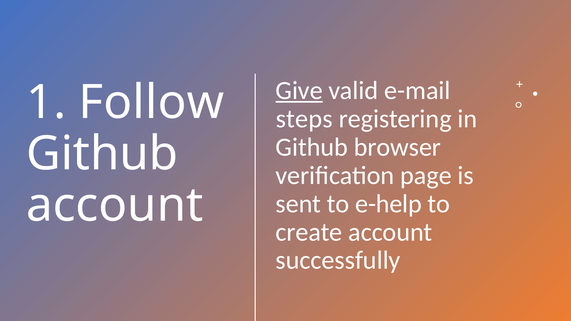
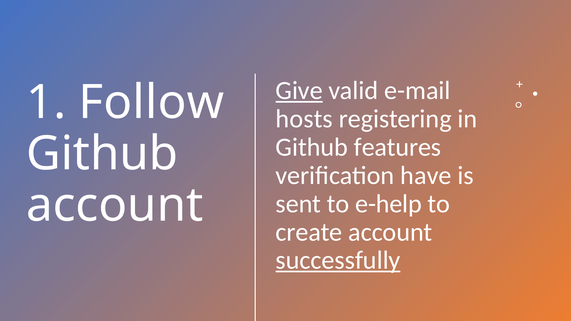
steps: steps -> hosts (304, 119)
browser: browser -> features (398, 147)
page: page -> have (426, 176)
successfully underline: none -> present (338, 261)
